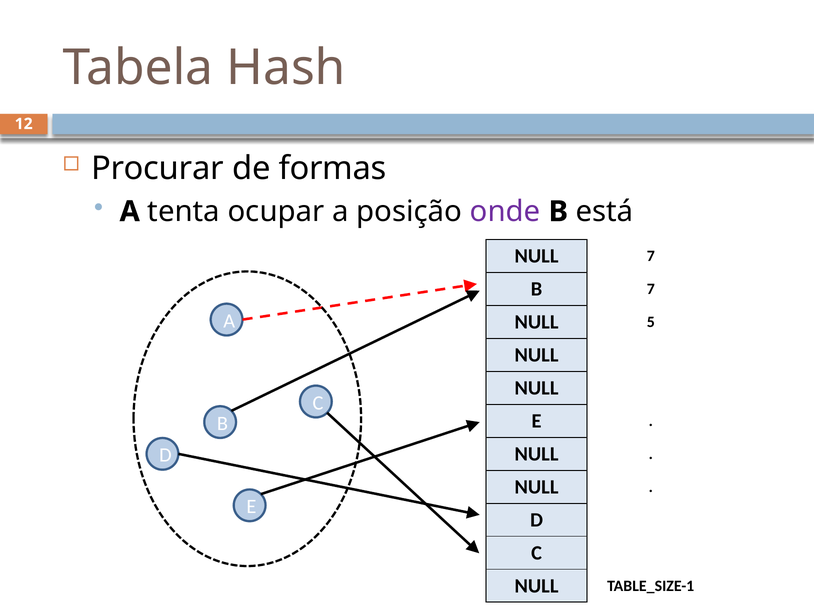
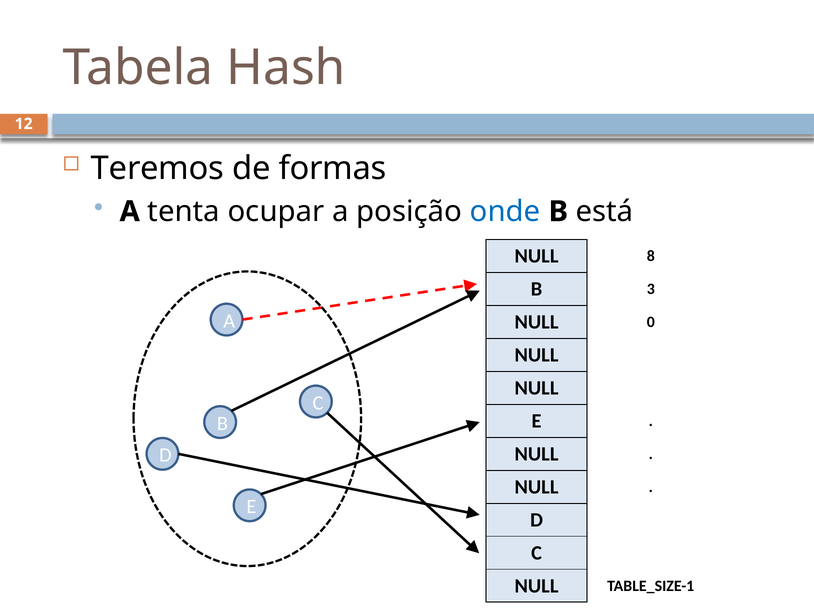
Procurar: Procurar -> Teremos (157, 168)
onde colour: purple -> blue (505, 212)
NULL 7: 7 -> 8 (651, 256)
B 7: 7 -> 3 (651, 289)
5: 5 -> 0 (651, 322)
